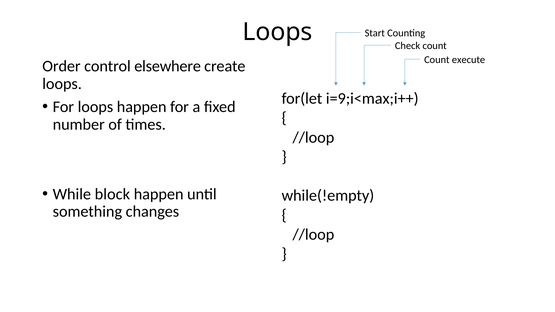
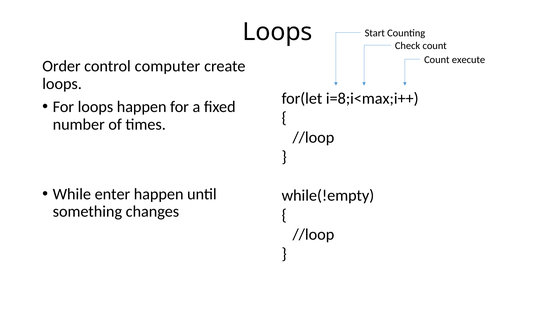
elsewhere: elsewhere -> computer (167, 66)
i=9;i<max;i++: i=9;i<max;i++ -> i=8;i<max;i++ (372, 99)
block: block -> enter (112, 194)
